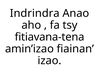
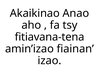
Indrindra: Indrindra -> Akaikinao (35, 13)
